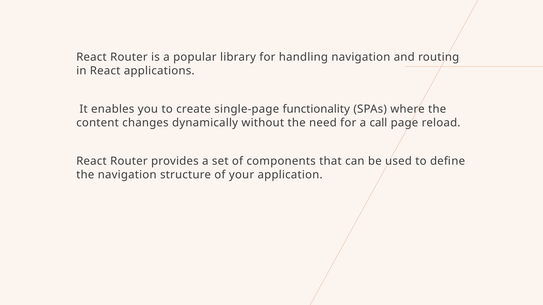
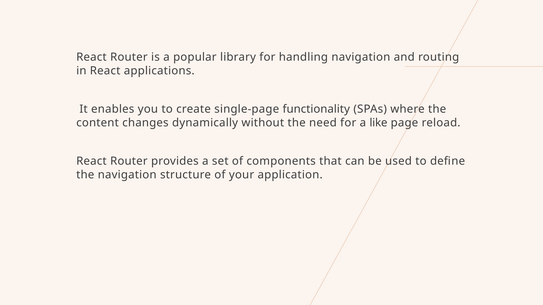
call: call -> like (378, 123)
